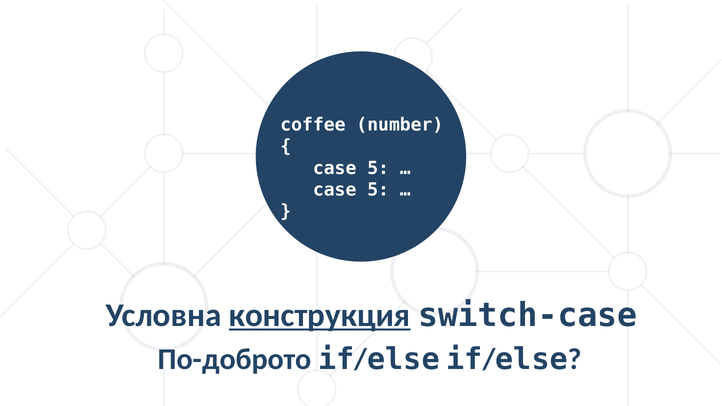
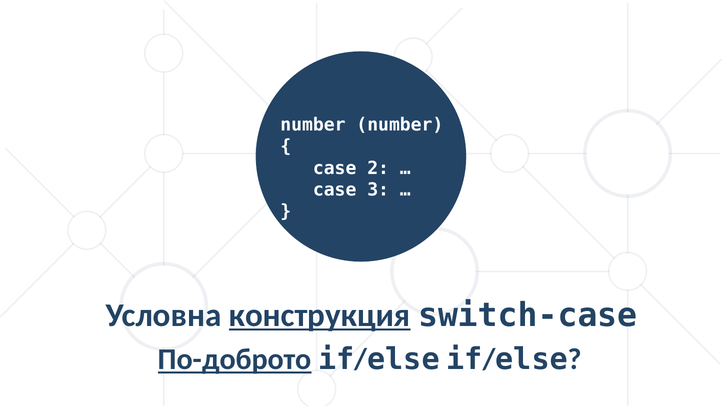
coffee: coffee -> number (313, 125)
5: 5 -> 2 (378, 168)
5: 5 -> 3 (378, 190)
По-доброто underline: none -> present (235, 360)
